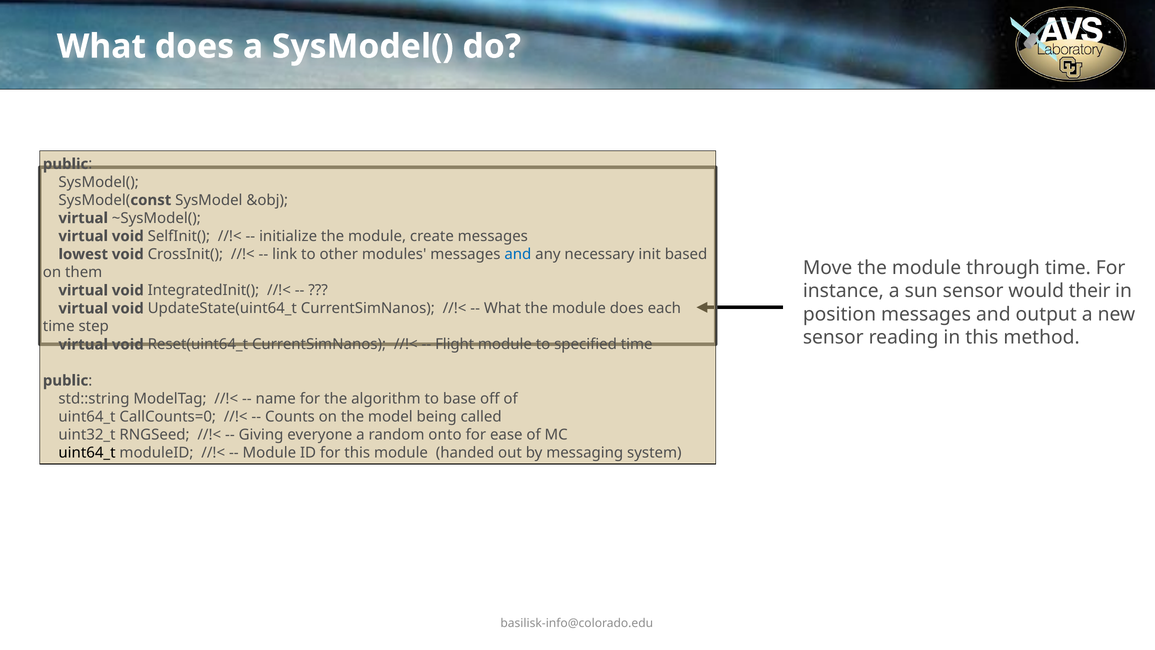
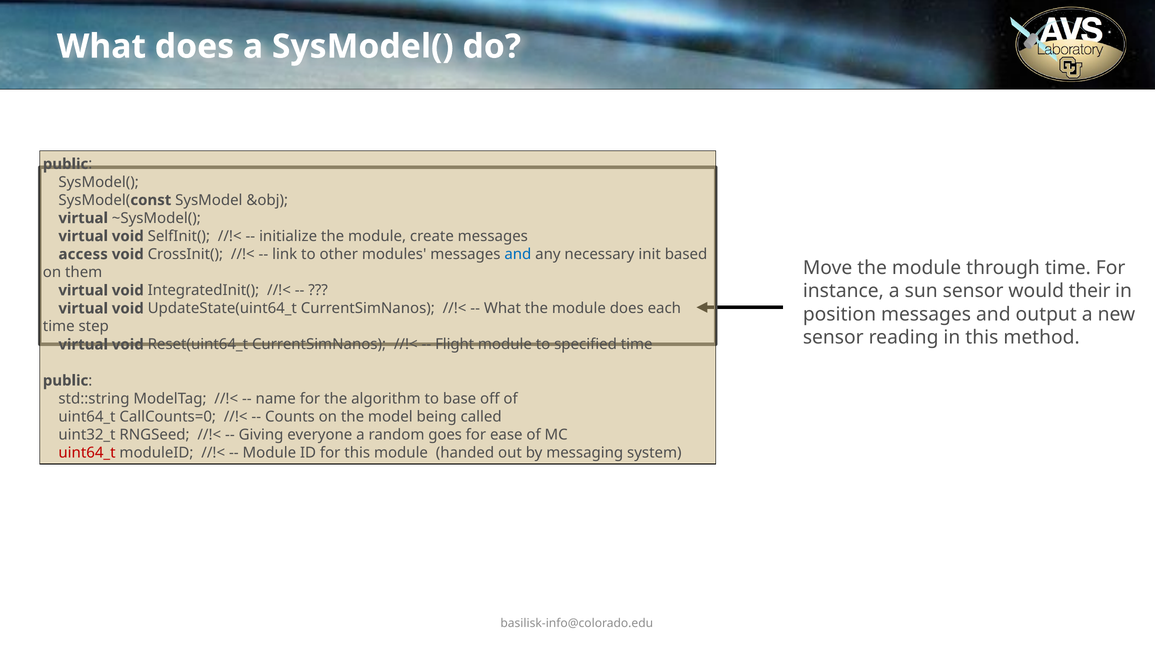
lowest: lowest -> access (83, 254)
onto: onto -> goes (445, 435)
uint64_t colour: black -> red (87, 453)
